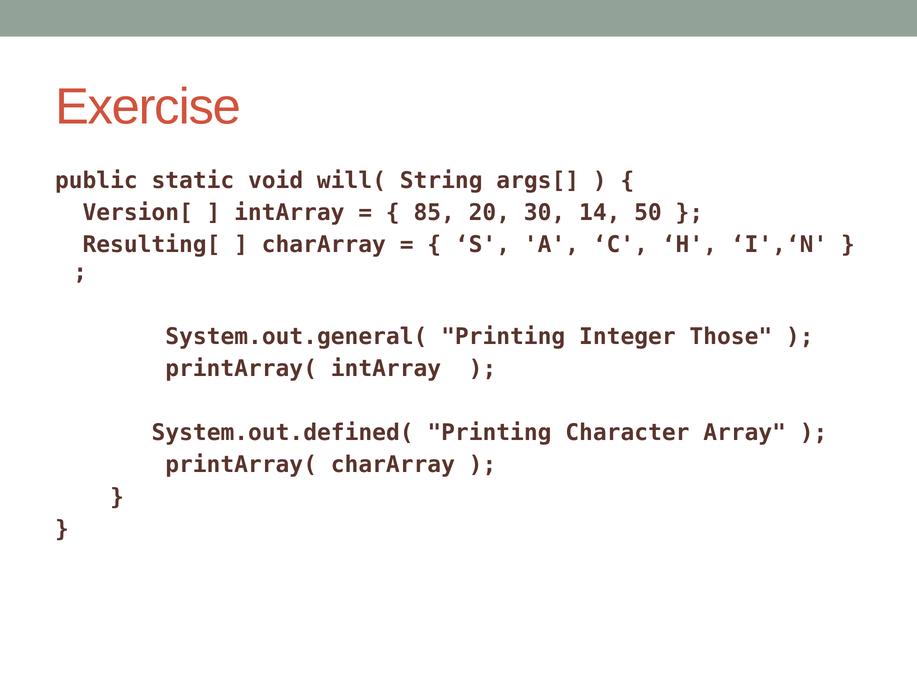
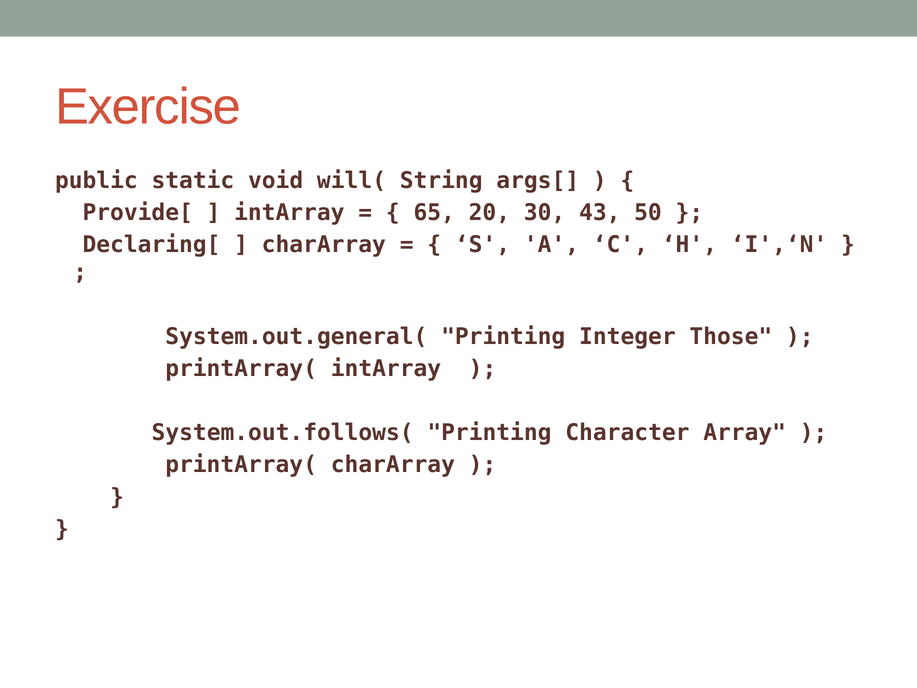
Version[: Version[ -> Provide[ (138, 213)
85: 85 -> 65 (434, 213)
14: 14 -> 43 (600, 213)
Resulting[: Resulting[ -> Declaring[ (151, 245)
System.out.defined(: System.out.defined( -> System.out.follows( (283, 433)
